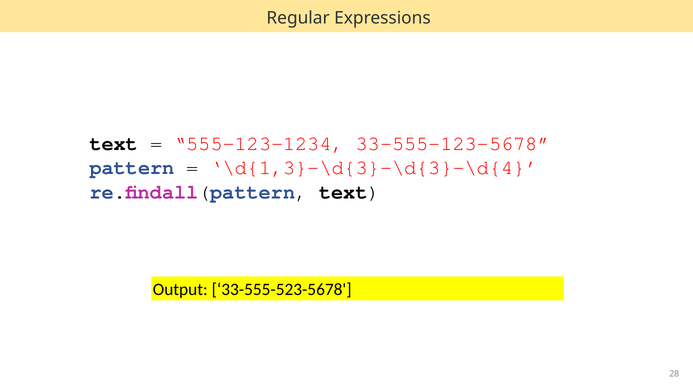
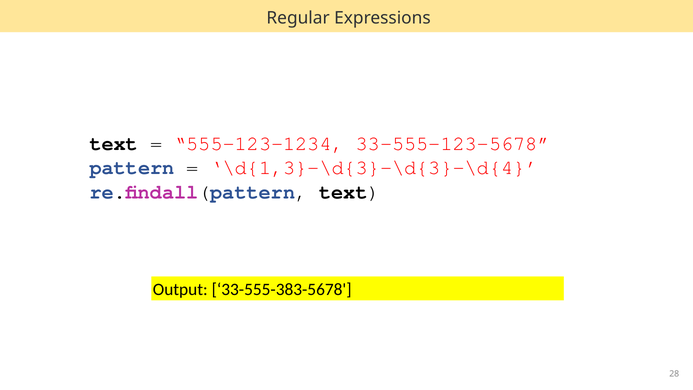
33-555-523-5678: 33-555-523-5678 -> 33-555-383-5678 (282, 289)
